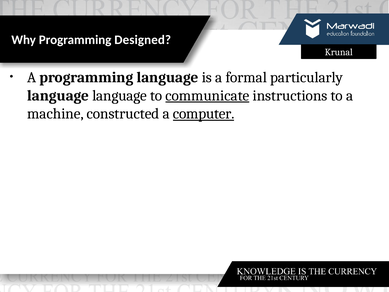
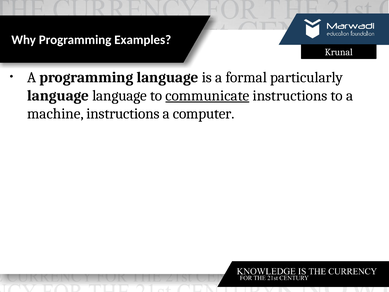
Designed: Designed -> Examples (143, 40)
machine constructed: constructed -> instructions (123, 114)
computer underline: present -> none (204, 114)
